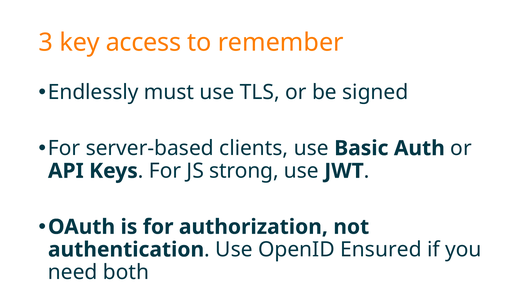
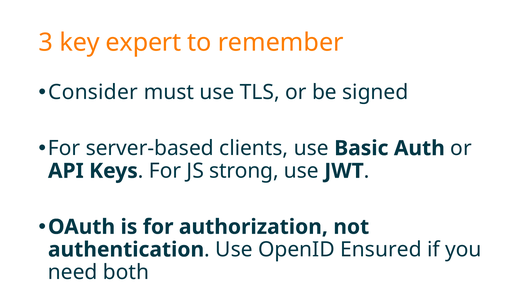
access: access -> expert (143, 42)
Endlessly: Endlessly -> Consider (93, 92)
